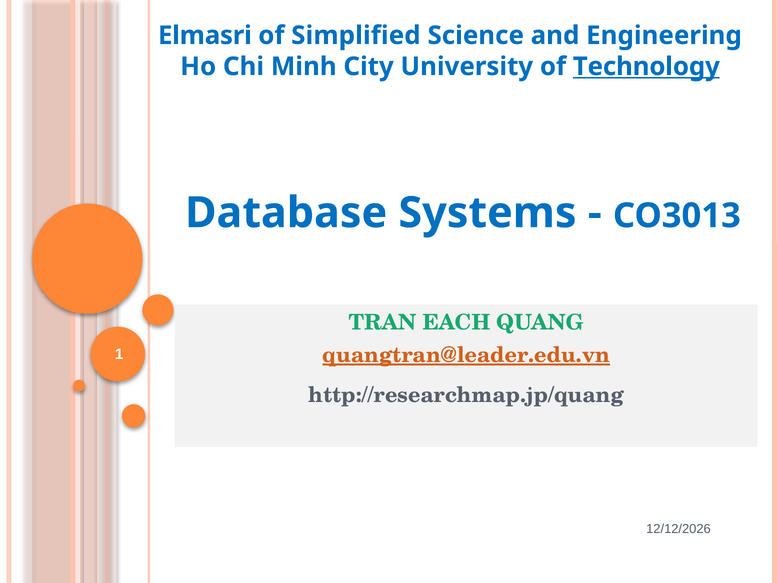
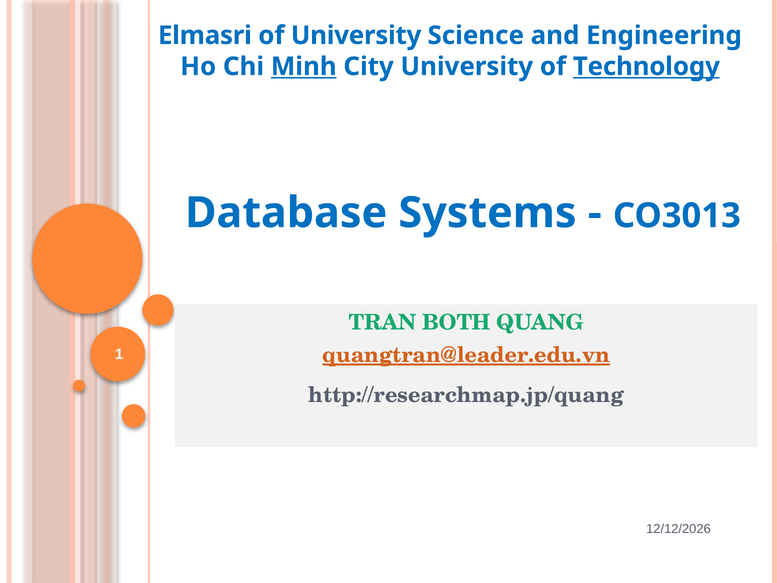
of Simplified: Simplified -> University (356, 35)
Minh underline: none -> present (304, 67)
EACH: EACH -> BOTH (456, 323)
